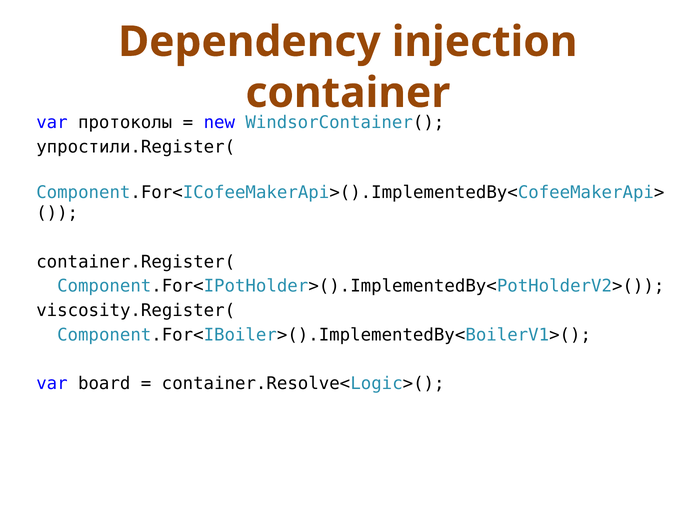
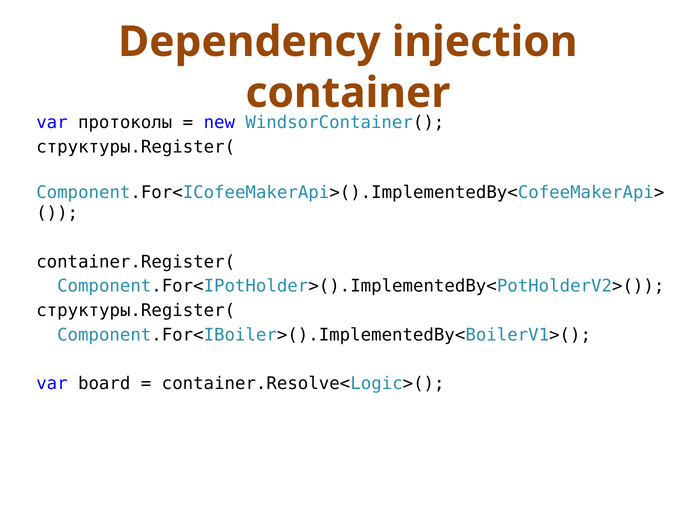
упростили.Register(: упростили.Register( -> структуры.Register( (136, 147)
viscosity.Register(: viscosity.Register( -> структуры.Register( (136, 311)
